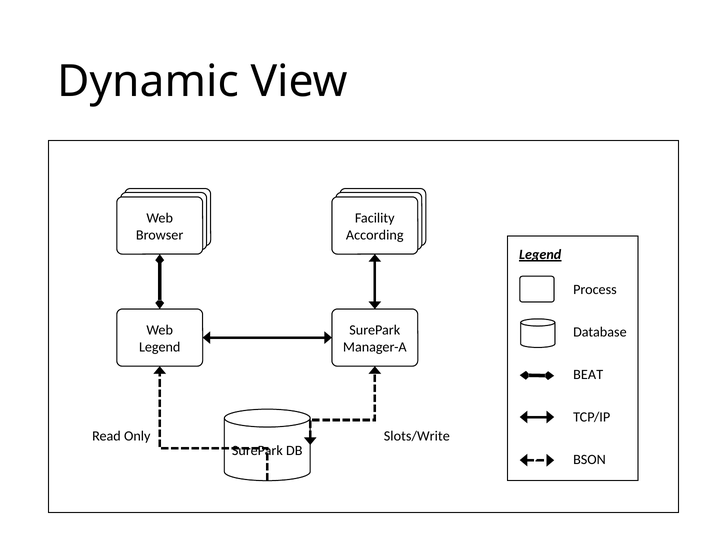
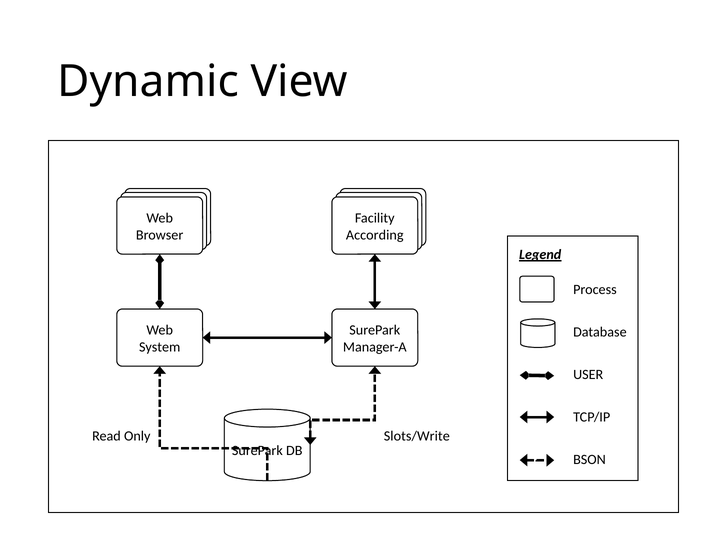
Legend: Legend -> System (160, 347)
BEAT: BEAT -> USER (588, 375)
